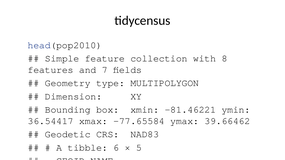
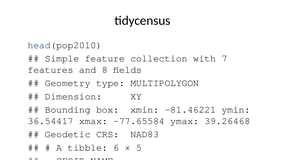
8: 8 -> 7 (225, 58)
7: 7 -> 8 (105, 70)
39.66462: 39.66462 -> 39.26468 (227, 121)
